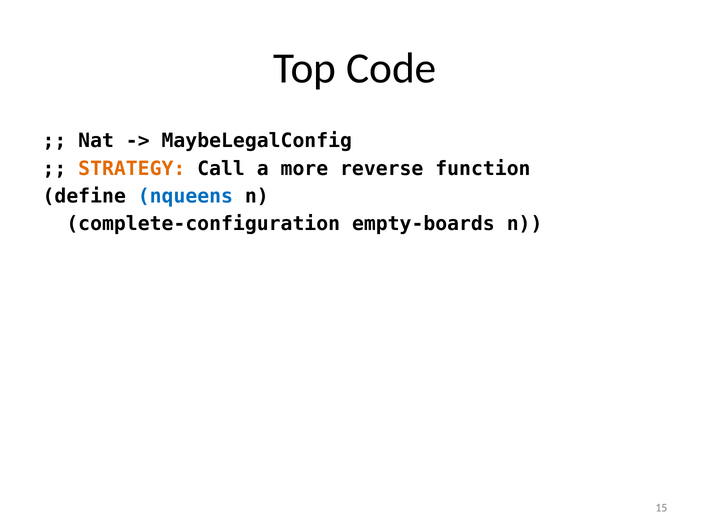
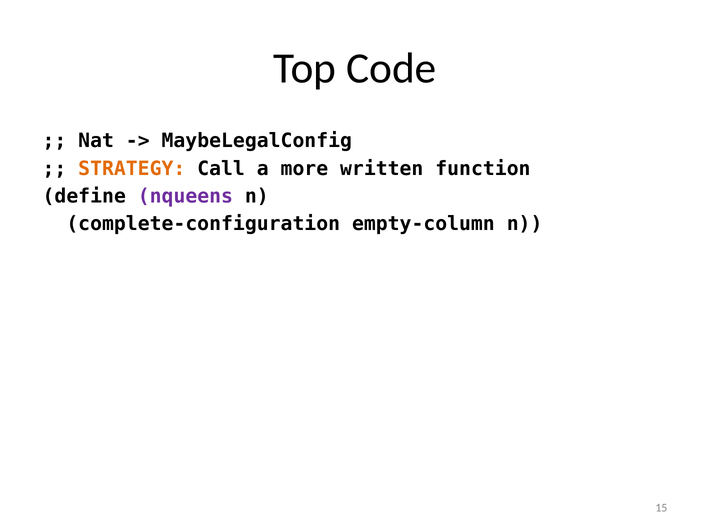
reverse: reverse -> written (382, 169)
nqueens colour: blue -> purple (185, 196)
empty-boards: empty-boards -> empty-column (423, 224)
